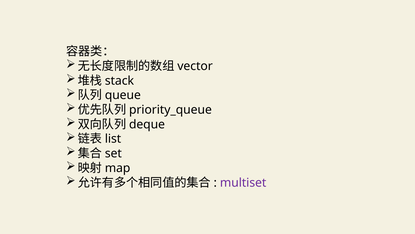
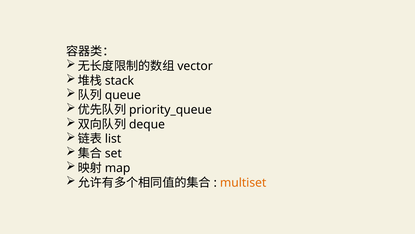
multiset colour: purple -> orange (243, 182)
